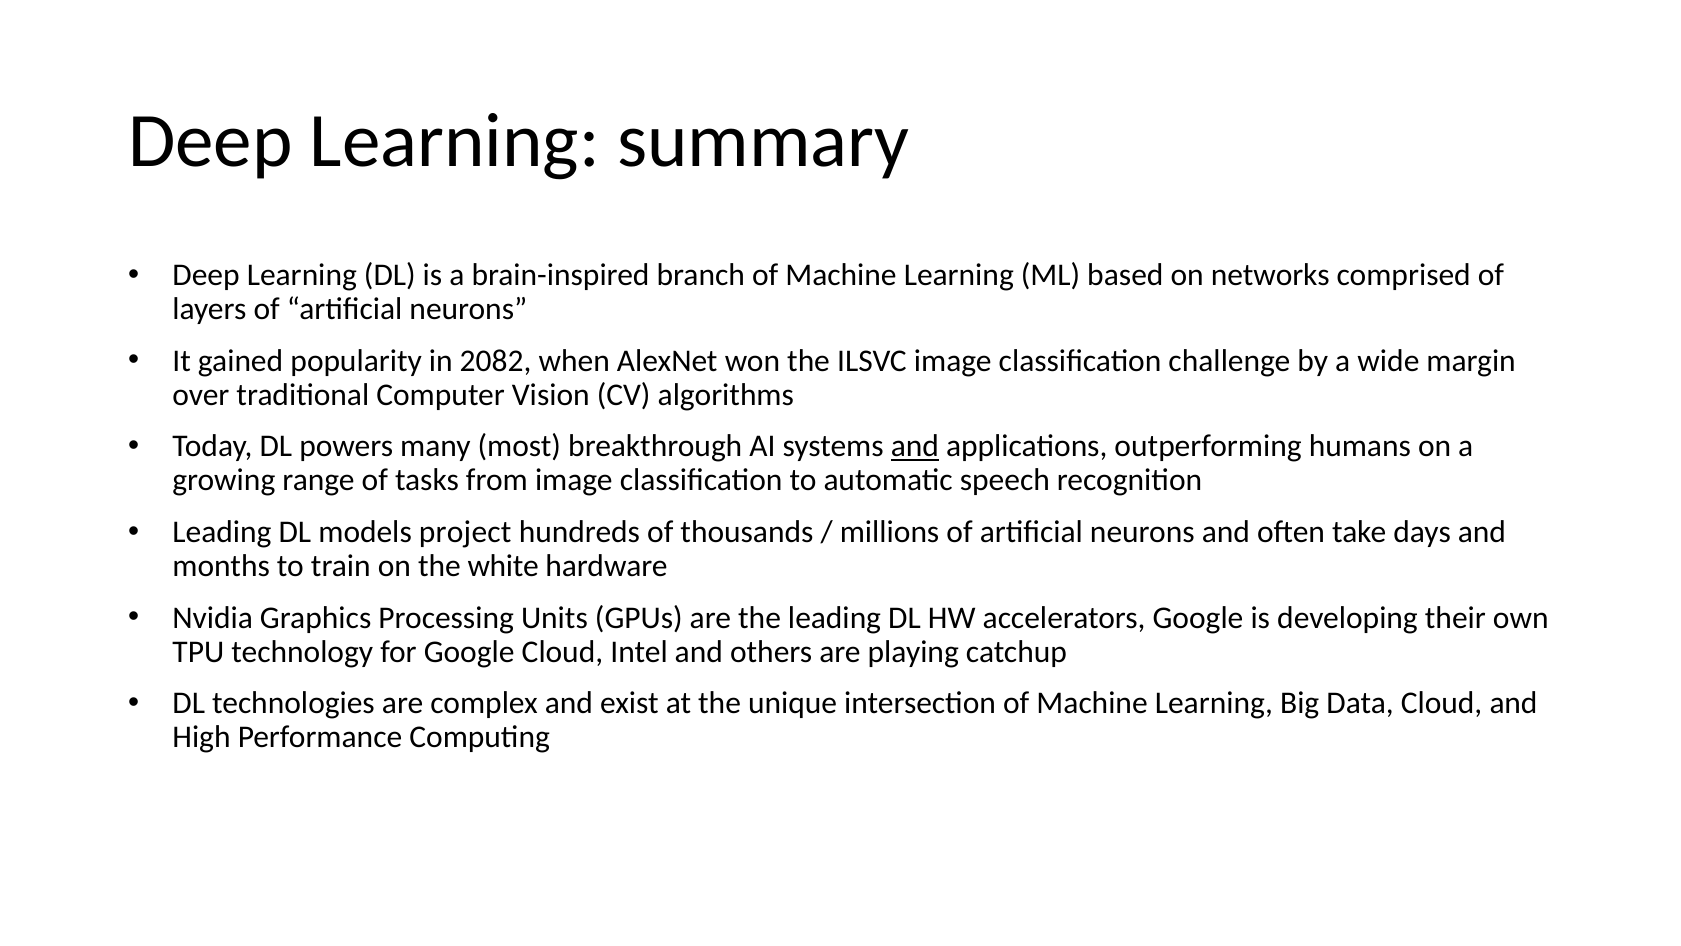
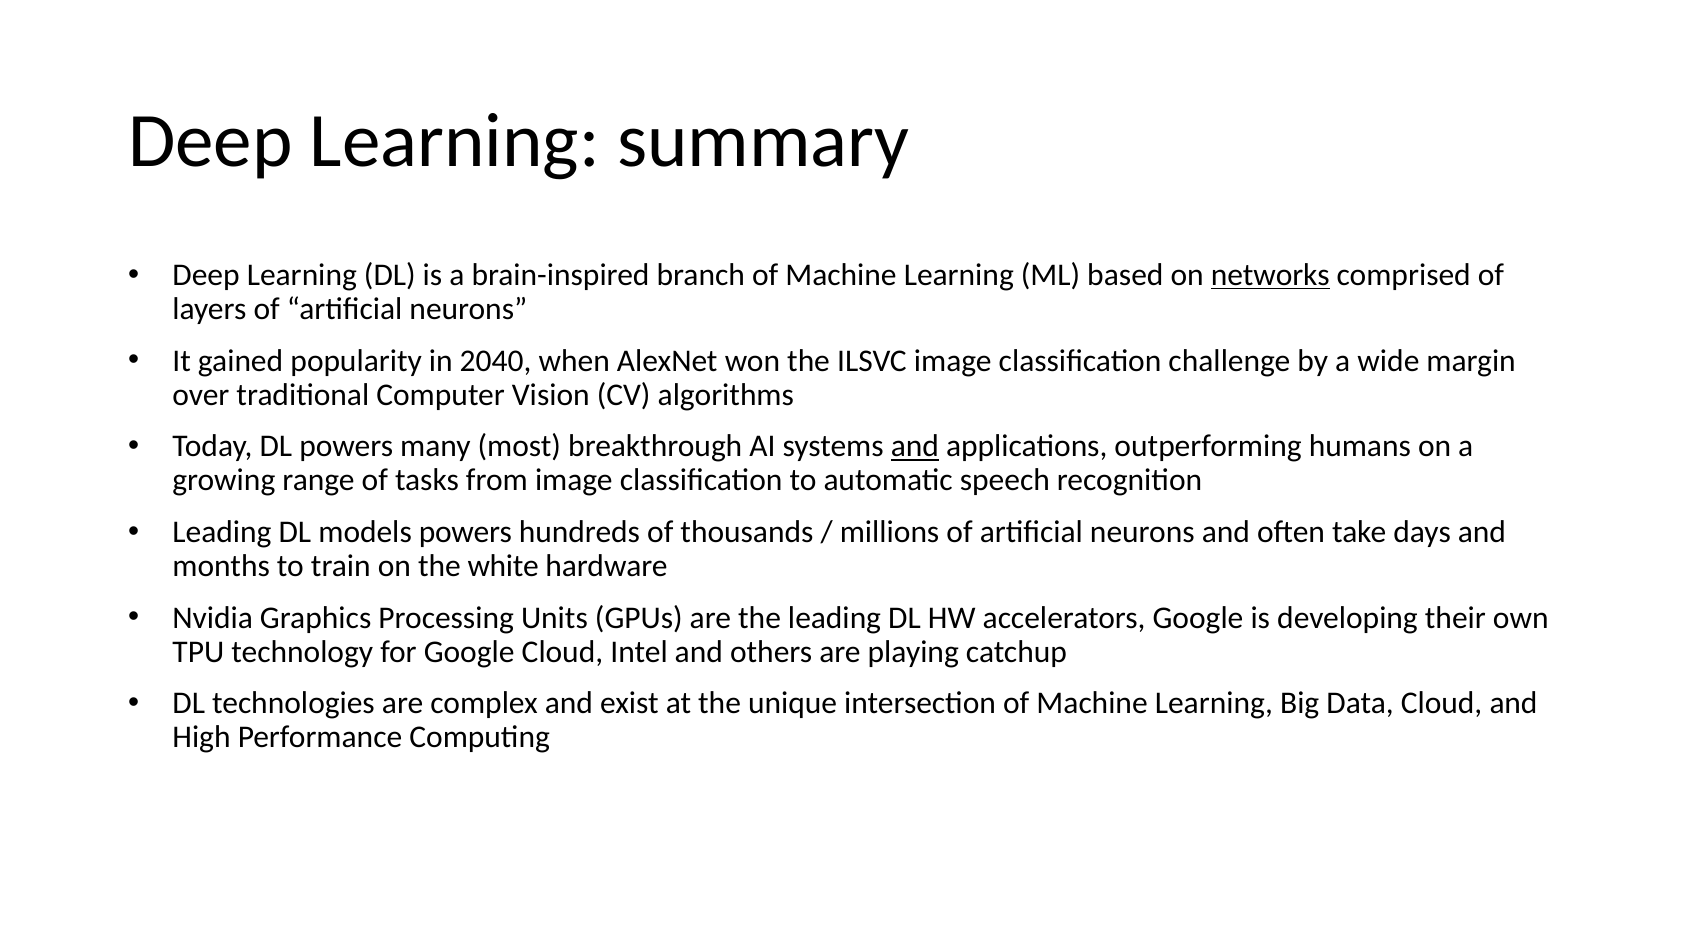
networks underline: none -> present (1270, 275)
2082: 2082 -> 2040 (496, 360)
models project: project -> powers (465, 532)
